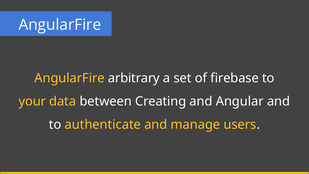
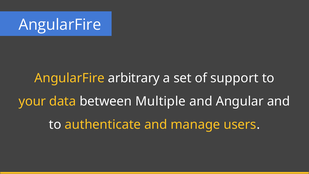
firebase: firebase -> support (235, 78)
Creating: Creating -> Multiple (161, 101)
